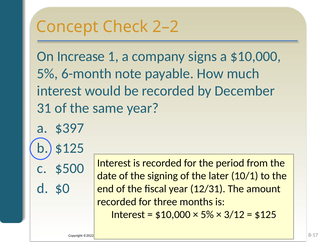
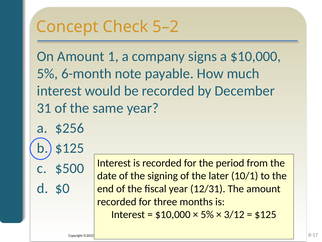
2–2: 2–2 -> 5–2 (166, 27)
On Increase: Increase -> Amount (81, 56)
$397: $397 -> $256 (70, 128)
